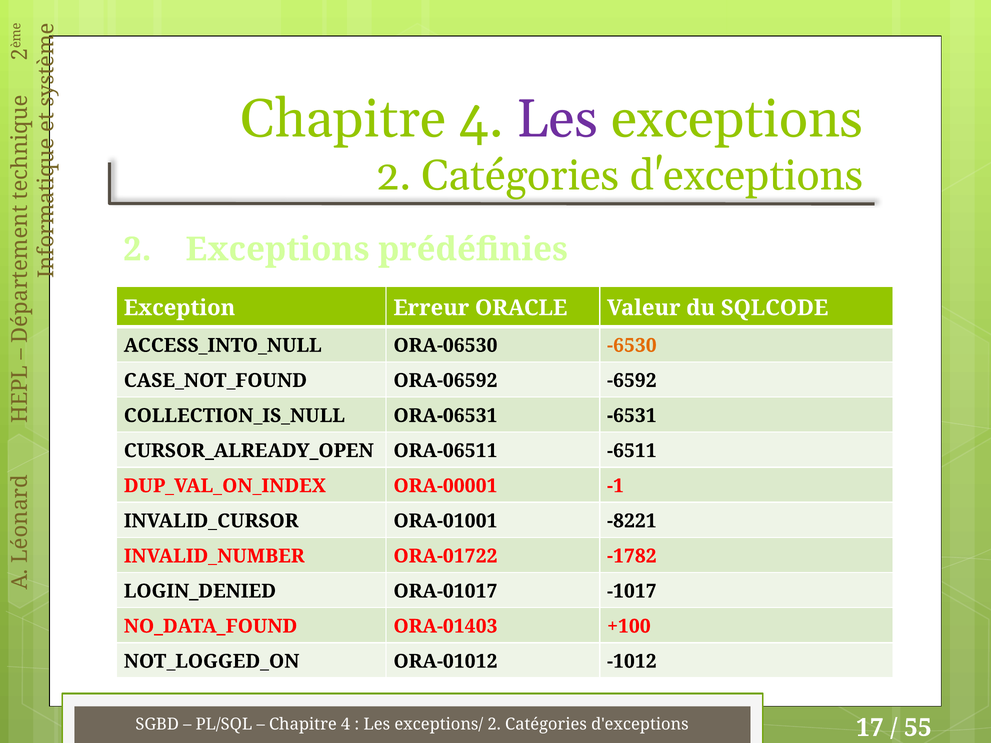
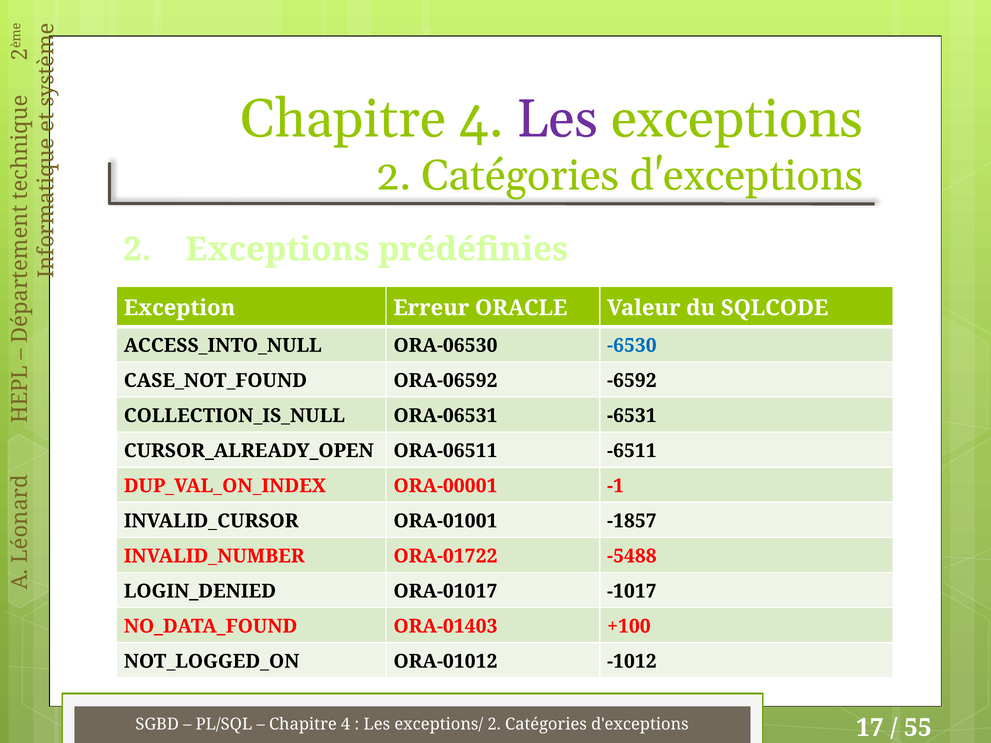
-6530 colour: orange -> blue (632, 346)
-8221: -8221 -> -1857 (632, 521)
-1782: -1782 -> -5488 (632, 556)
